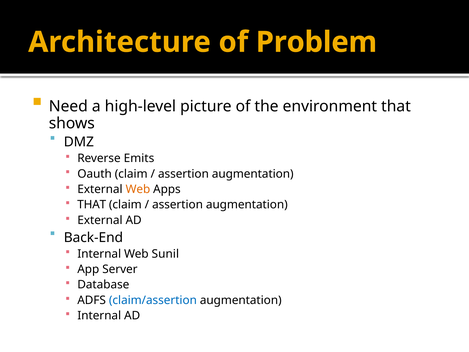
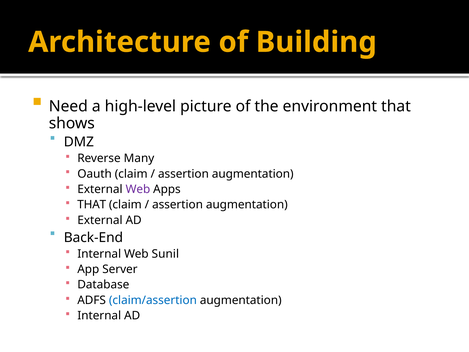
Problem: Problem -> Building (316, 42)
Emits: Emits -> Many (139, 158)
Web colour: orange -> purple (138, 189)
